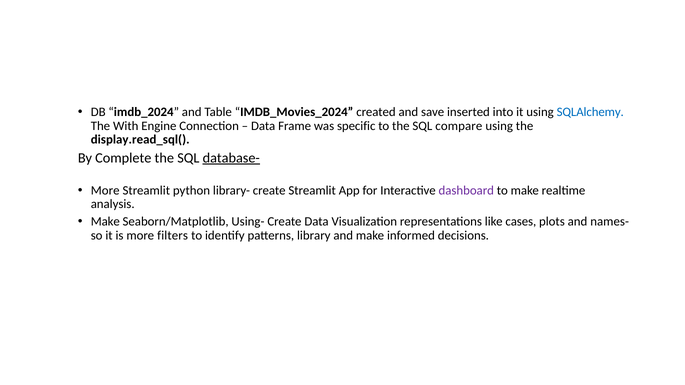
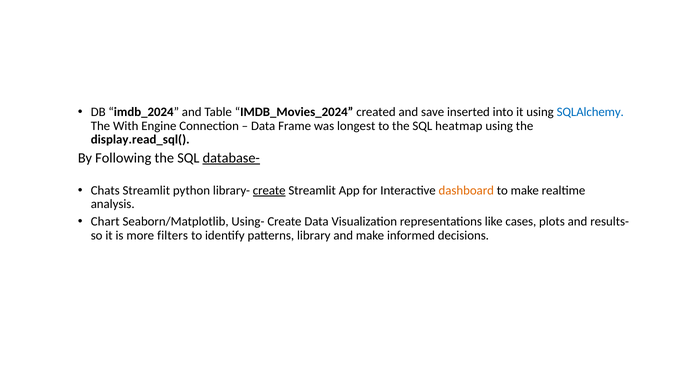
specific: specific -> longest (356, 126)
compare: compare -> heatmap (459, 126)
Complete: Complete -> Following (123, 158)
More: More -> Chats (105, 190)
create underline: none -> present (269, 190)
dashboard colour: purple -> orange (466, 190)
Make: Make -> Chart (105, 222)
names-: names- -> results- (610, 222)
